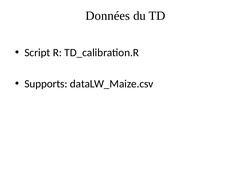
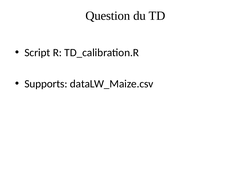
Données: Données -> Question (108, 16)
